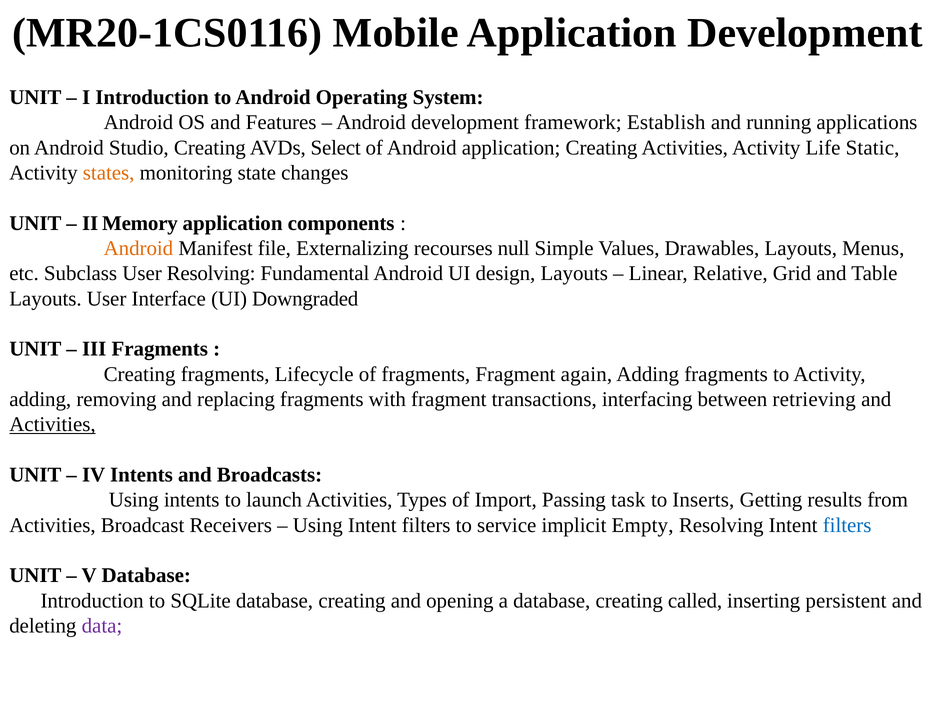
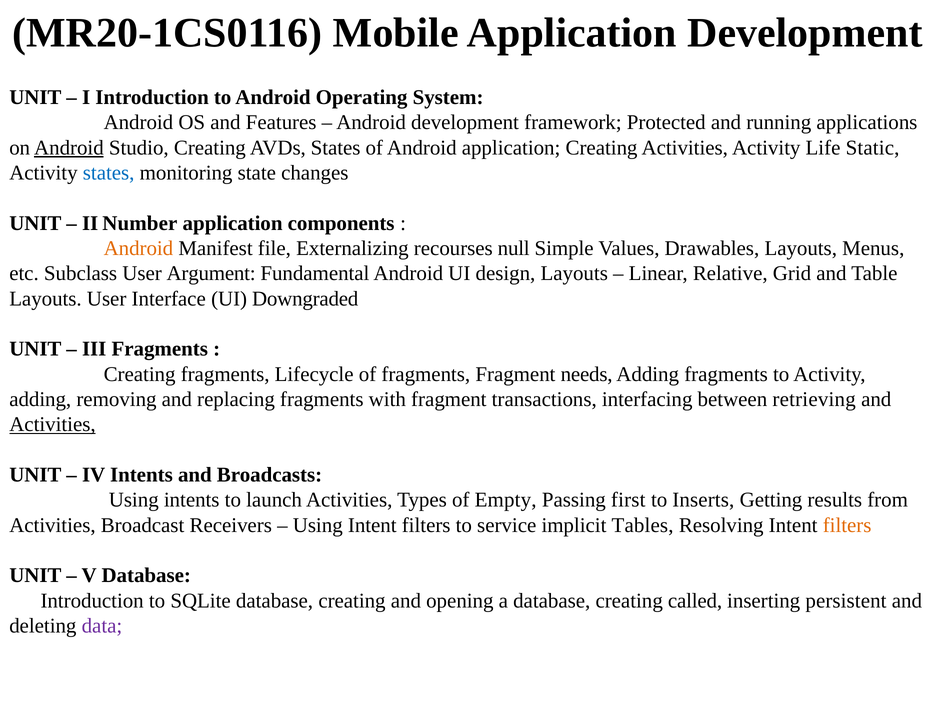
Establish: Establish -> Protected (666, 123)
Android underline: none -> present (69, 148)
AVDs Select: Select -> States (336, 148)
states colour: orange -> blue (109, 173)
Memory: Memory -> Number (140, 223)
User Resolving: Resolving -> Argument (211, 273)
again: again -> needs (587, 374)
Import: Import -> Empty (506, 500)
task: task -> first (628, 500)
Empty: Empty -> Tables (643, 525)
filters colour: blue -> orange (847, 525)
